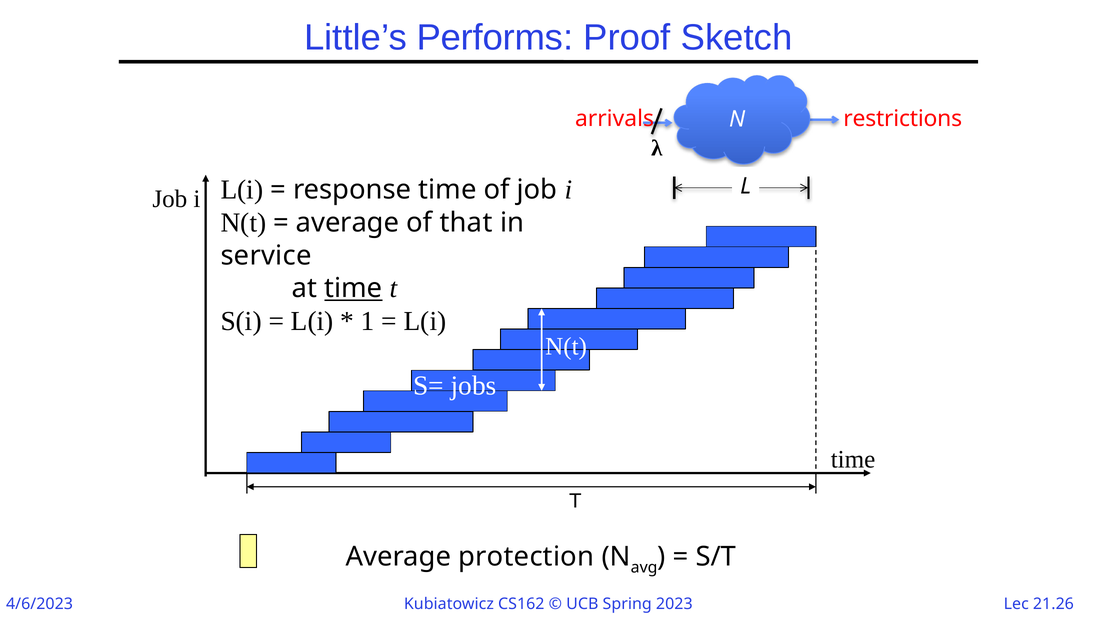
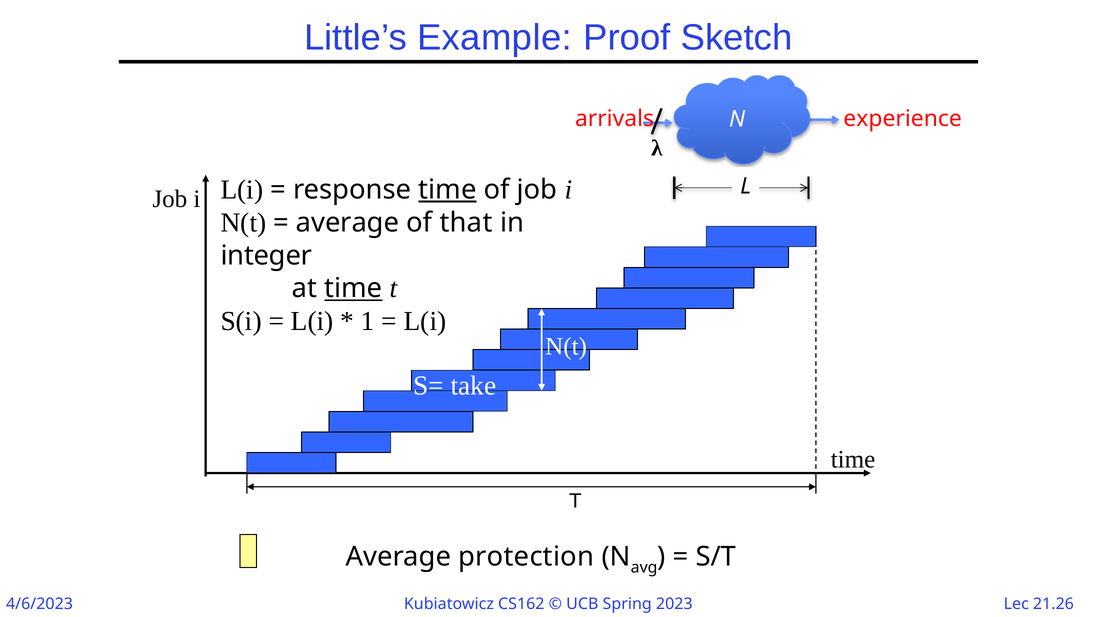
Performs: Performs -> Example (495, 37)
restrictions: restrictions -> experience (903, 119)
time underline: none -> present (448, 190)
service: service -> integer (266, 256)
jobs: jobs -> take (474, 386)
